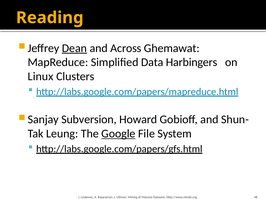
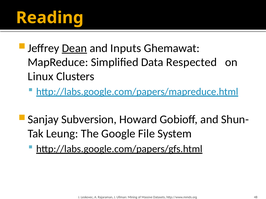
Across: Across -> Inputs (126, 48)
Harbingers: Harbingers -> Respected (192, 62)
Google underline: present -> none (118, 134)
